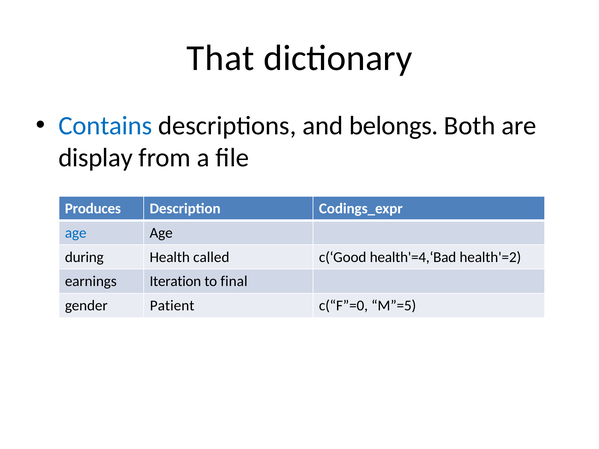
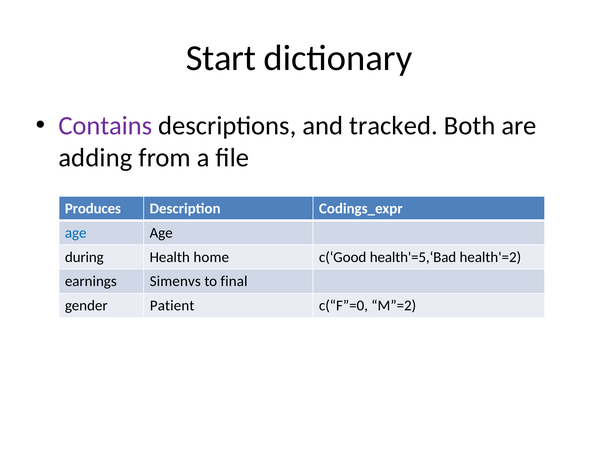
That: That -> Start (221, 58)
Contains colour: blue -> purple (105, 126)
belongs: belongs -> tracked (393, 126)
display: display -> adding (95, 158)
called: called -> home (211, 257)
health'=4,‘Bad: health'=4,‘Bad -> health'=5,‘Bad (413, 257)
Iteration: Iteration -> Simenvs (175, 282)
M”=5: M”=5 -> M”=2 (394, 306)
